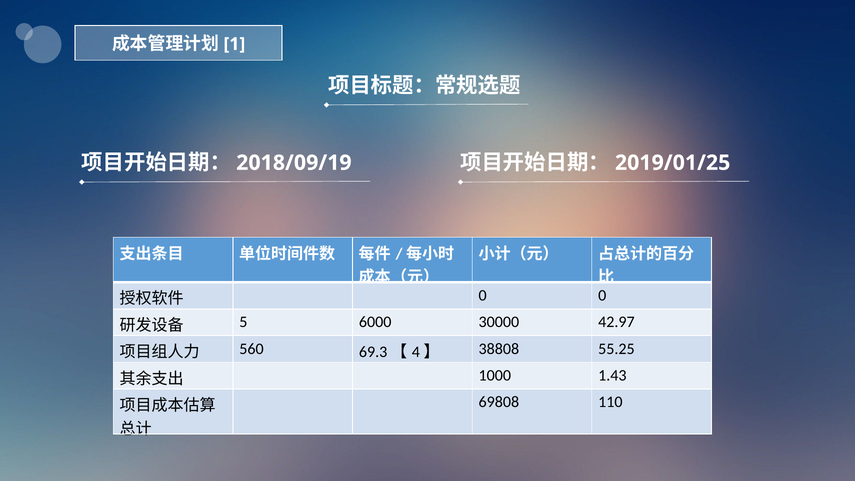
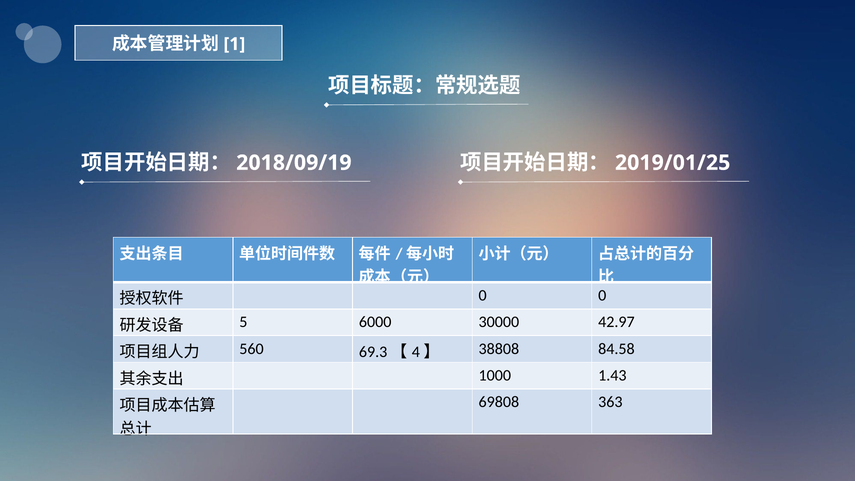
55.25: 55.25 -> 84.58 (616, 349)
110: 110 -> 363 (610, 402)
